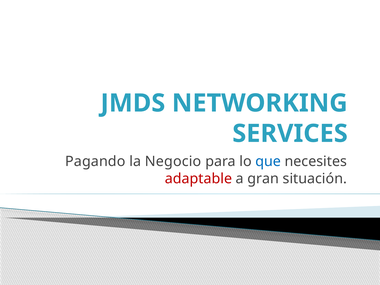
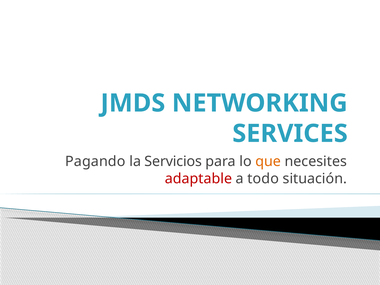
Negocio: Negocio -> Servicios (173, 162)
que colour: blue -> orange (268, 162)
gran: gran -> todo (263, 179)
